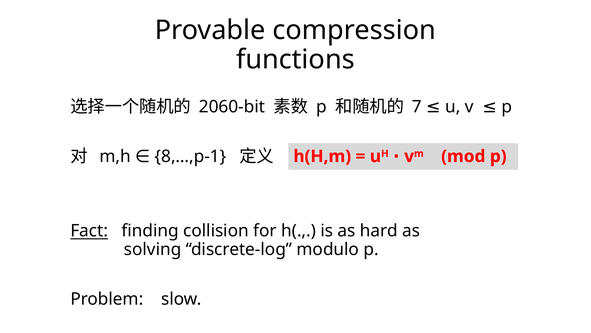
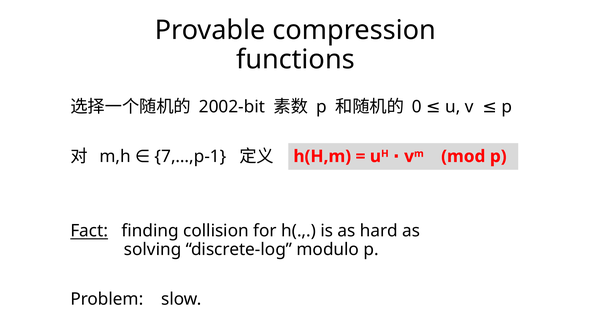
2060-bit: 2060-bit -> 2002-bit (232, 107)
7: 7 -> 0 (417, 107)
8,…,p-1: 8,…,p-1 -> 7,…,p-1 (190, 156)
